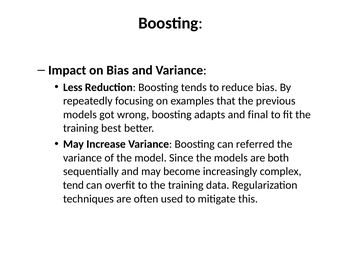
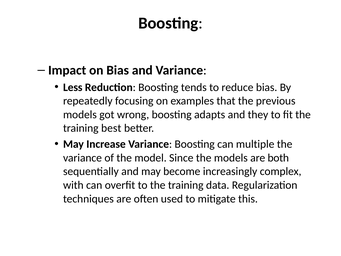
final: final -> they (258, 114)
referred: referred -> multiple (255, 144)
tend: tend -> with (73, 185)
